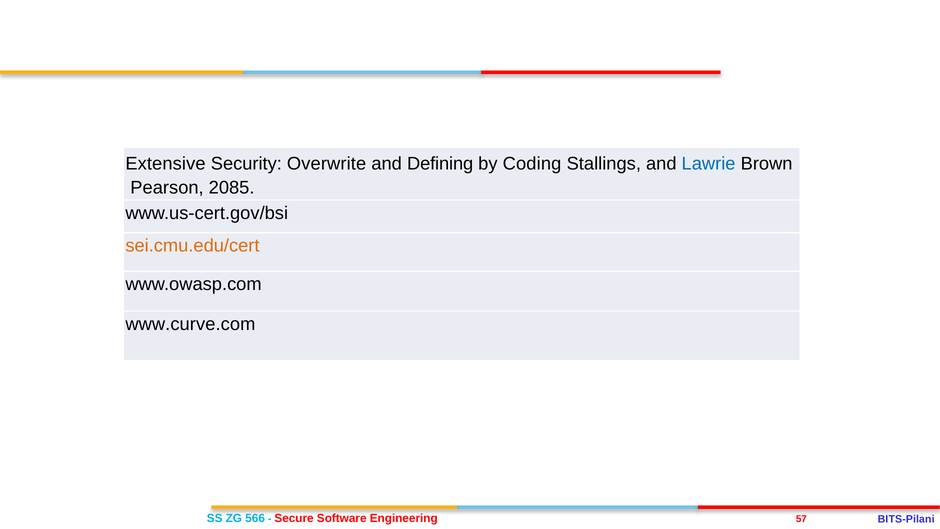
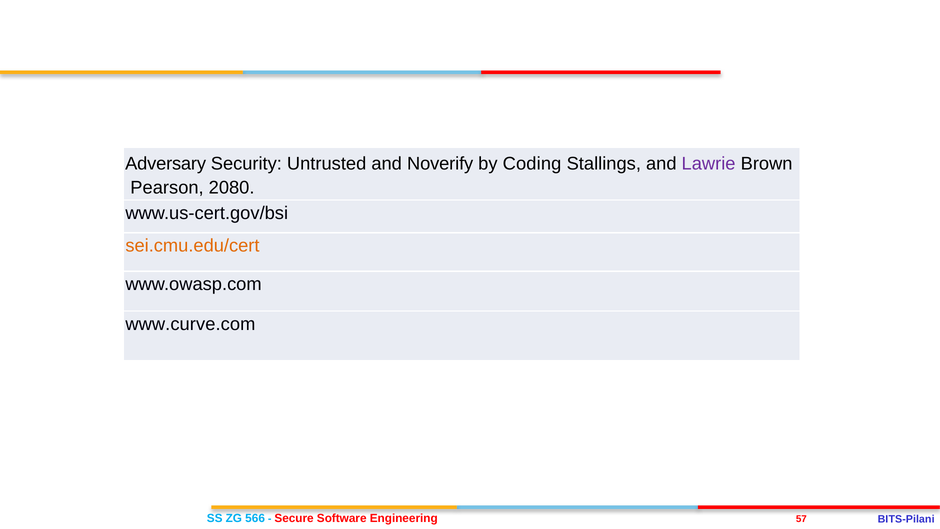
Extensive: Extensive -> Adversary (166, 164)
Overwrite: Overwrite -> Untrusted (327, 164)
Defining: Defining -> Noverify (440, 164)
Lawrie colour: blue -> purple (709, 164)
2085: 2085 -> 2080 (232, 187)
